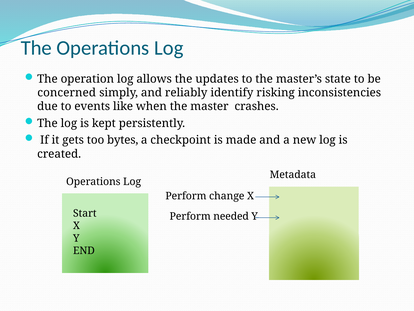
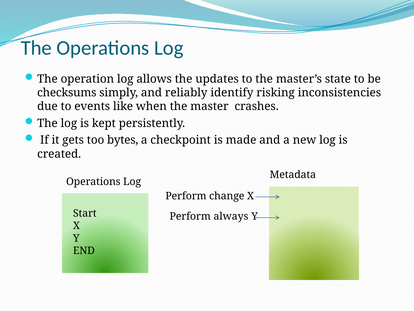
concerned: concerned -> checksums (67, 93)
needed: needed -> always (231, 216)
